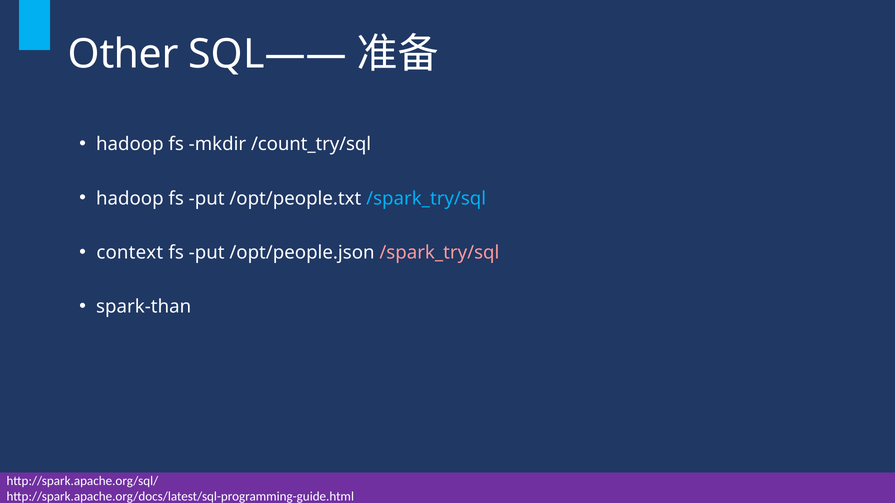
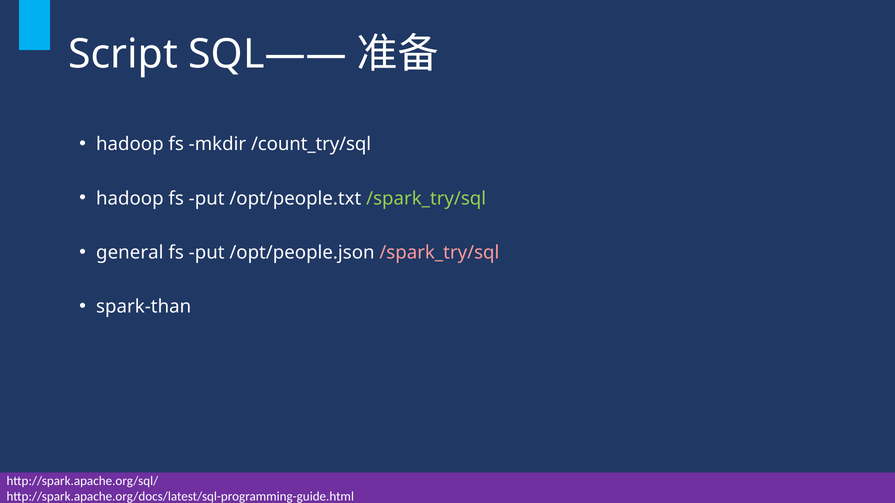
Other: Other -> Script (123, 54)
/spark_try/sql colour: light blue -> light green (426, 199)
context: context -> general (130, 253)
